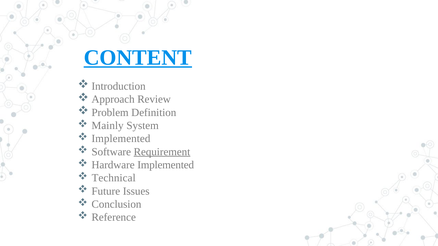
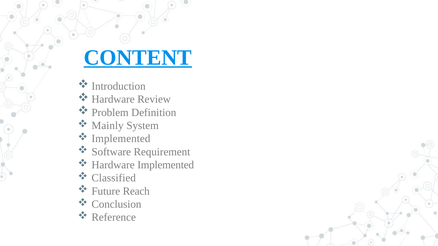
Approach: Approach -> Hardware (113, 99)
Requirement underline: present -> none (162, 152)
Technical: Technical -> Classified (114, 178)
Issues: Issues -> Reach (136, 191)
